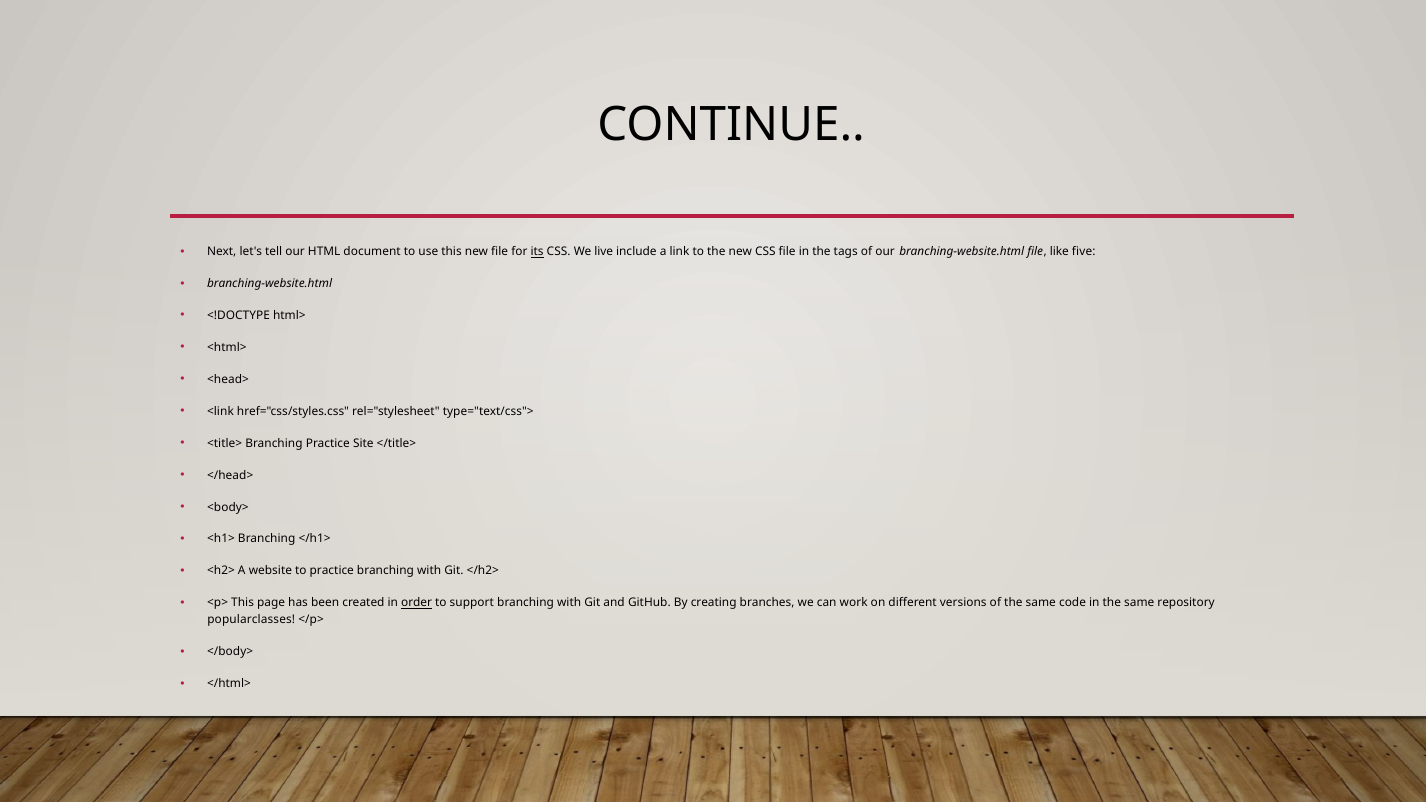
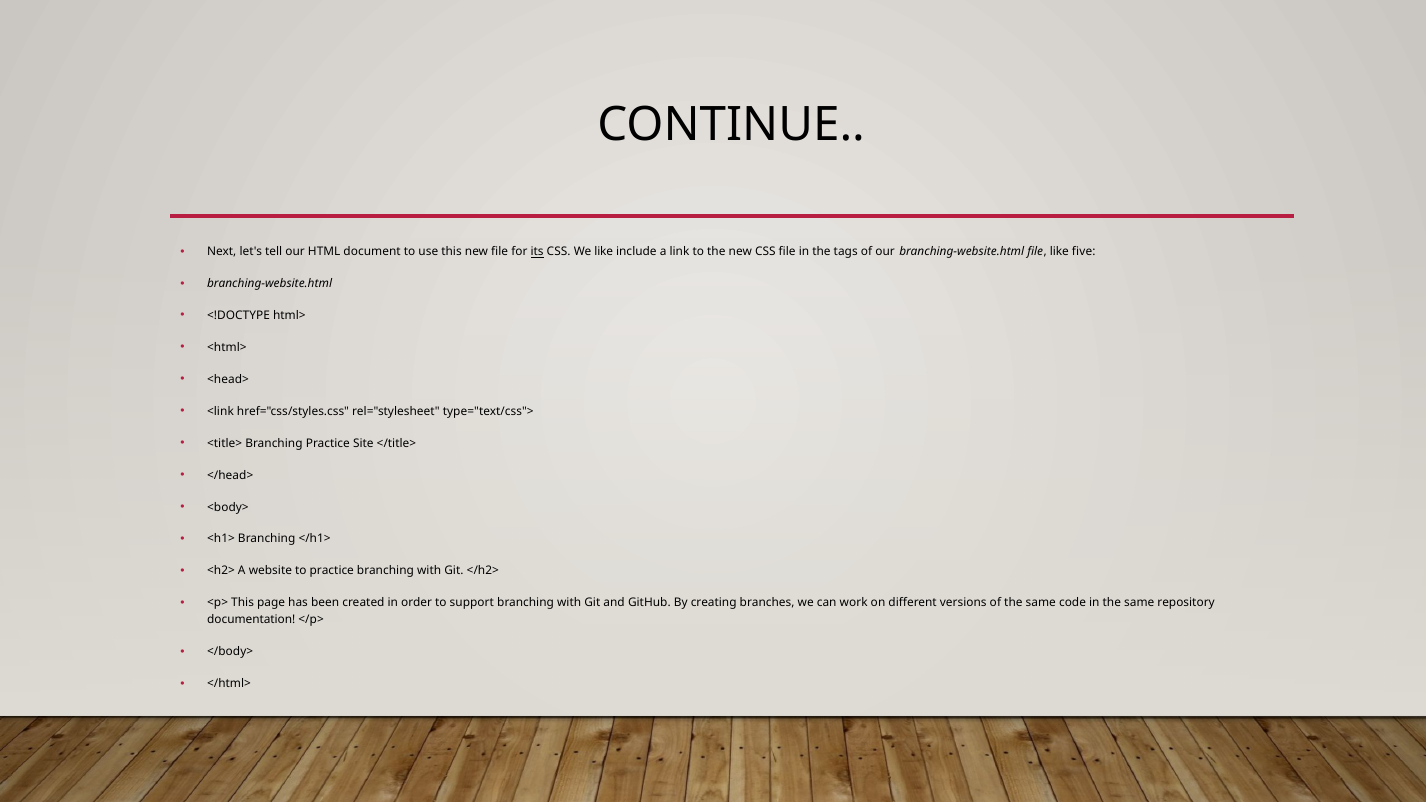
We live: live -> like (604, 252)
order underline: present -> none (417, 603)
popularclasses: popularclasses -> documentation (251, 620)
